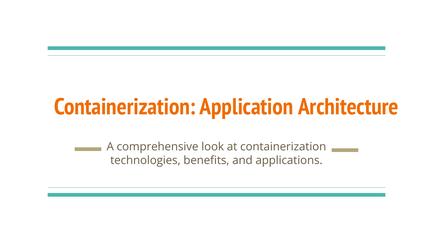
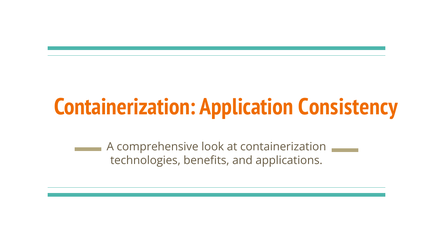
Architecture: Architecture -> Consistency (348, 107)
